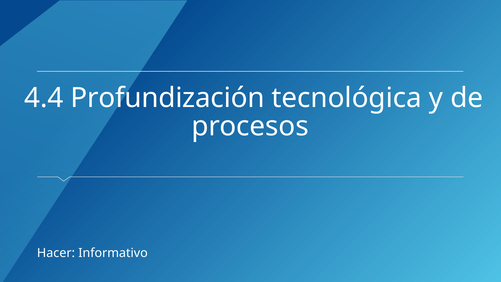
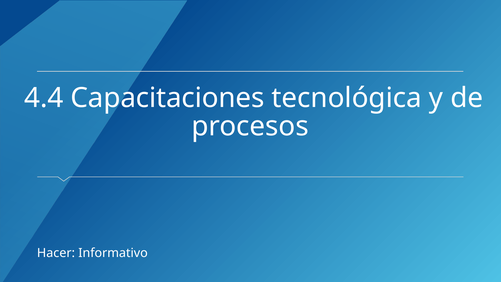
Profundización: Profundización -> Capacitaciones (168, 98)
